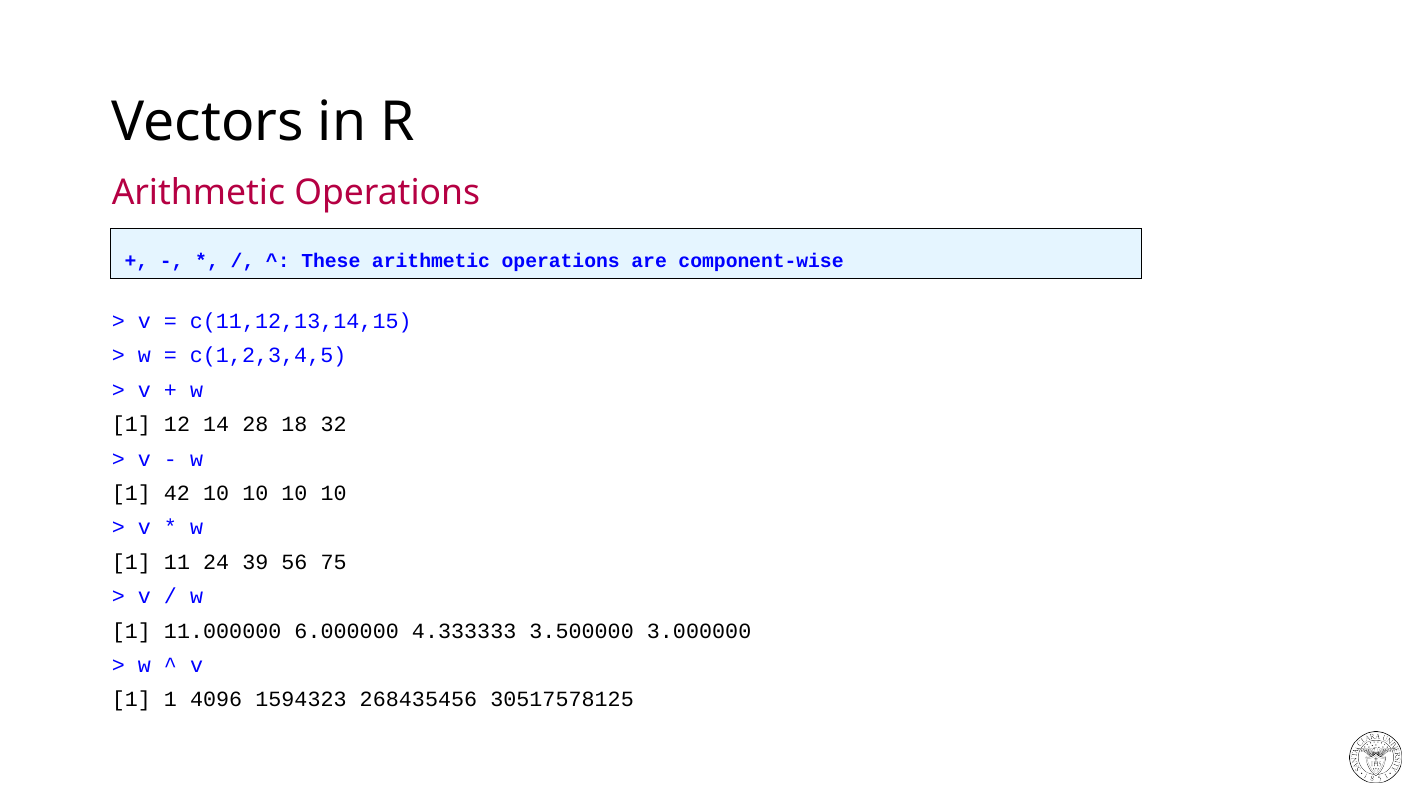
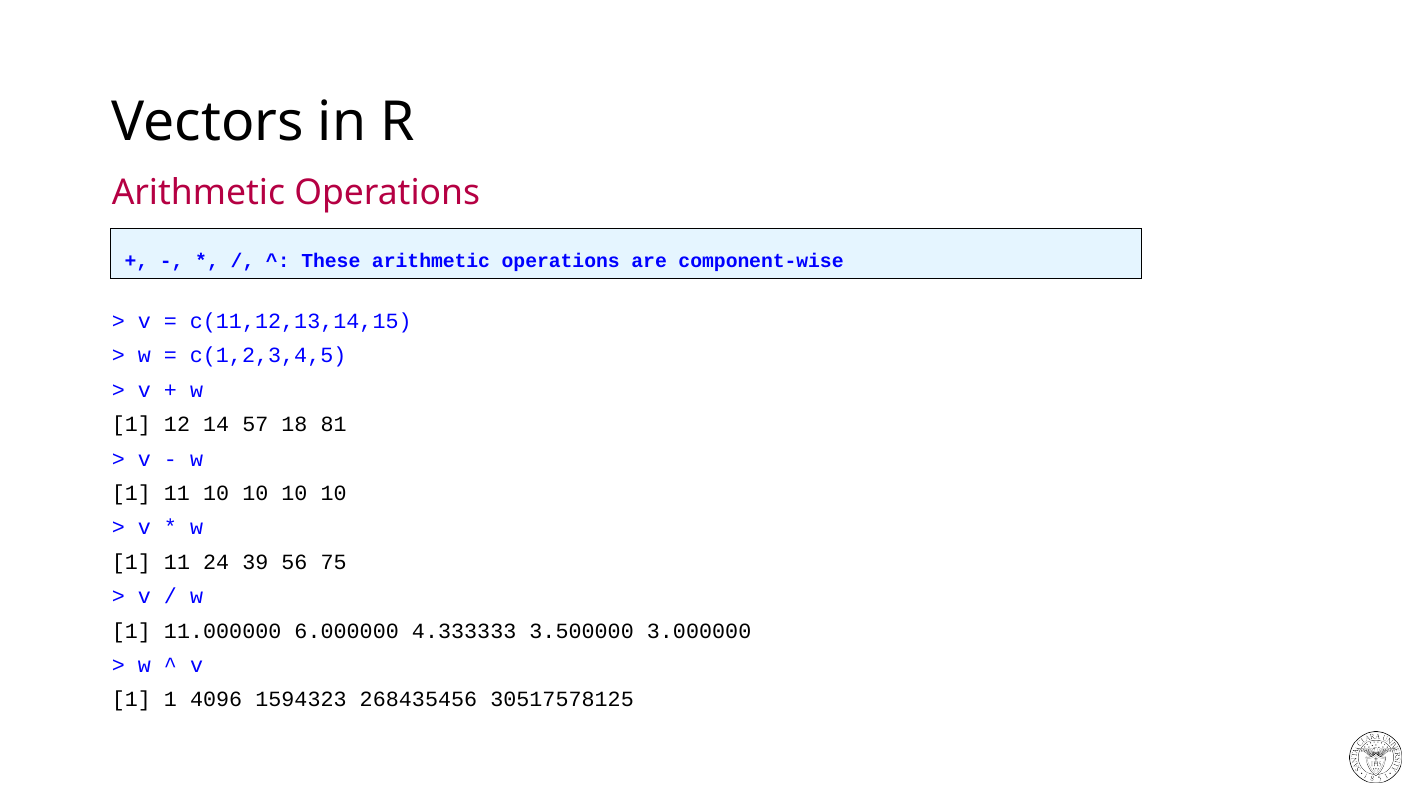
28: 28 -> 57 (255, 424)
32: 32 -> 81 (334, 424)
42: 42 -> 11 (177, 493)
